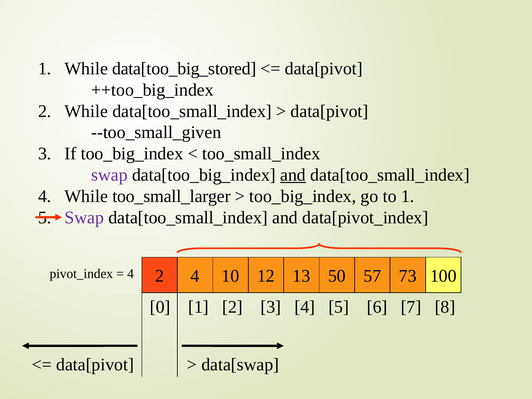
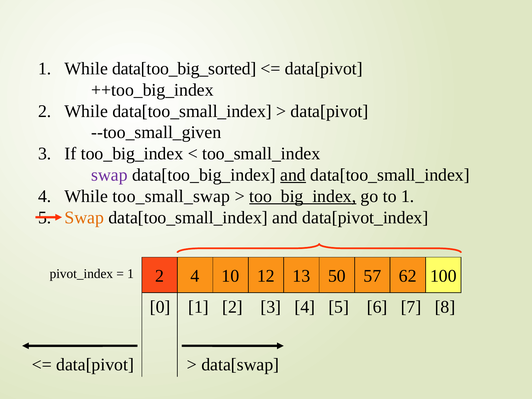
data[too_big_stored: data[too_big_stored -> data[too_big_sorted (184, 69)
too_small_larger: too_small_larger -> too_small_swap (171, 196)
too_big_index underline: none -> present (303, 196)
Swap colour: purple -> orange (84, 218)
4: 4 -> 1 (131, 274)
73: 73 -> 62 (408, 276)
